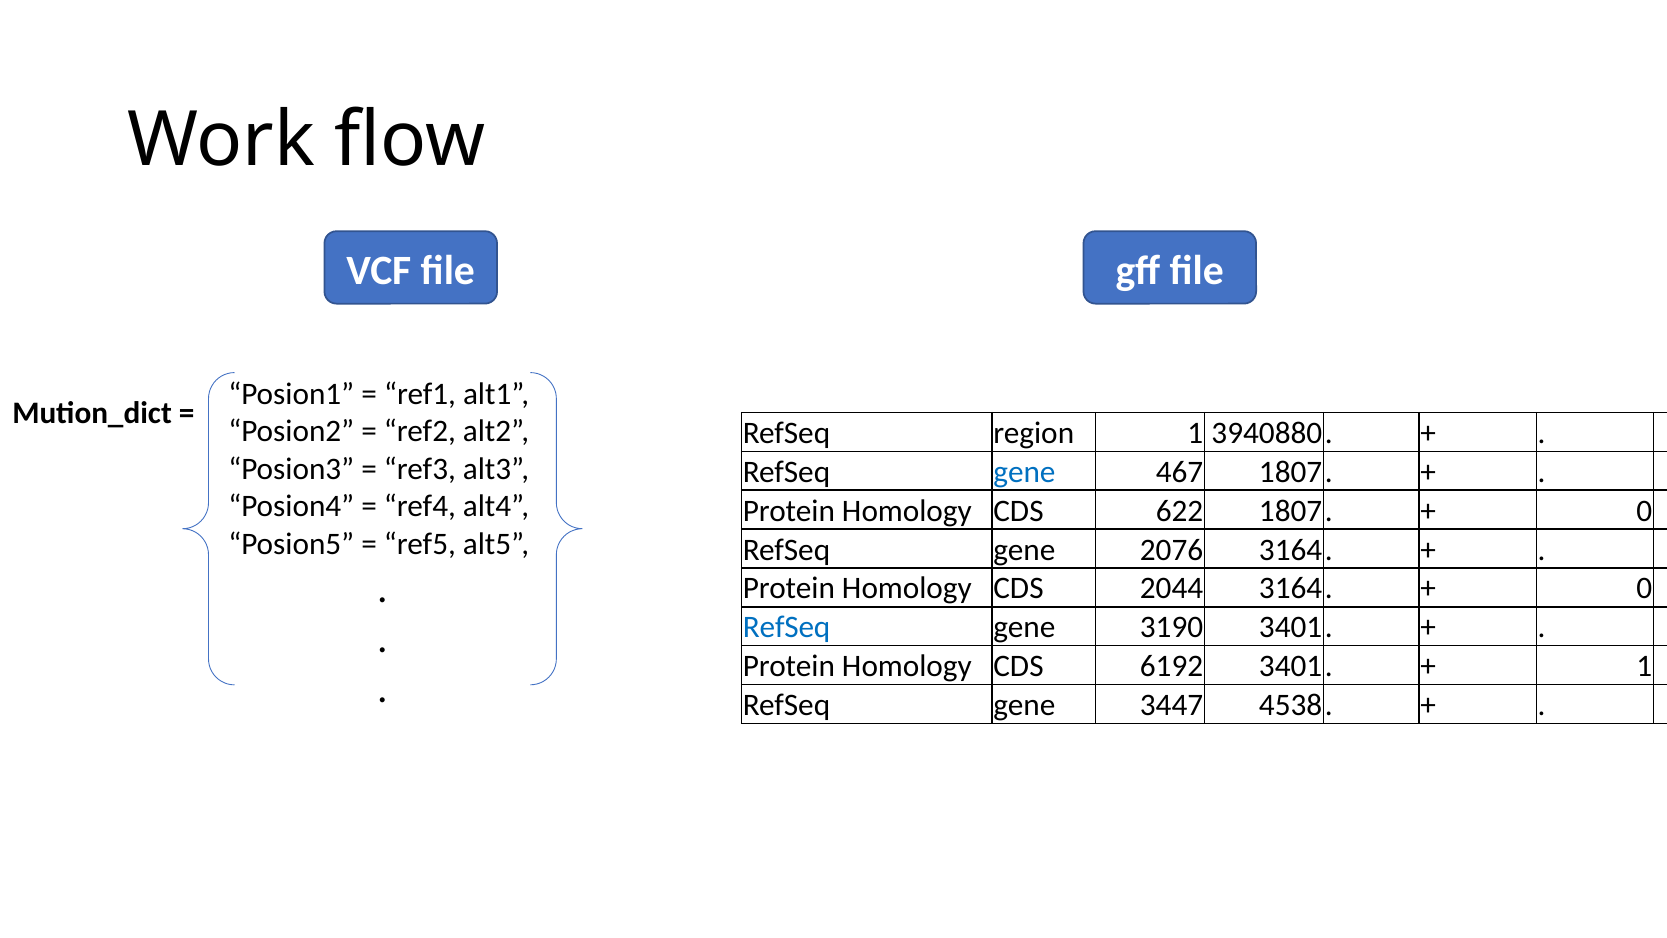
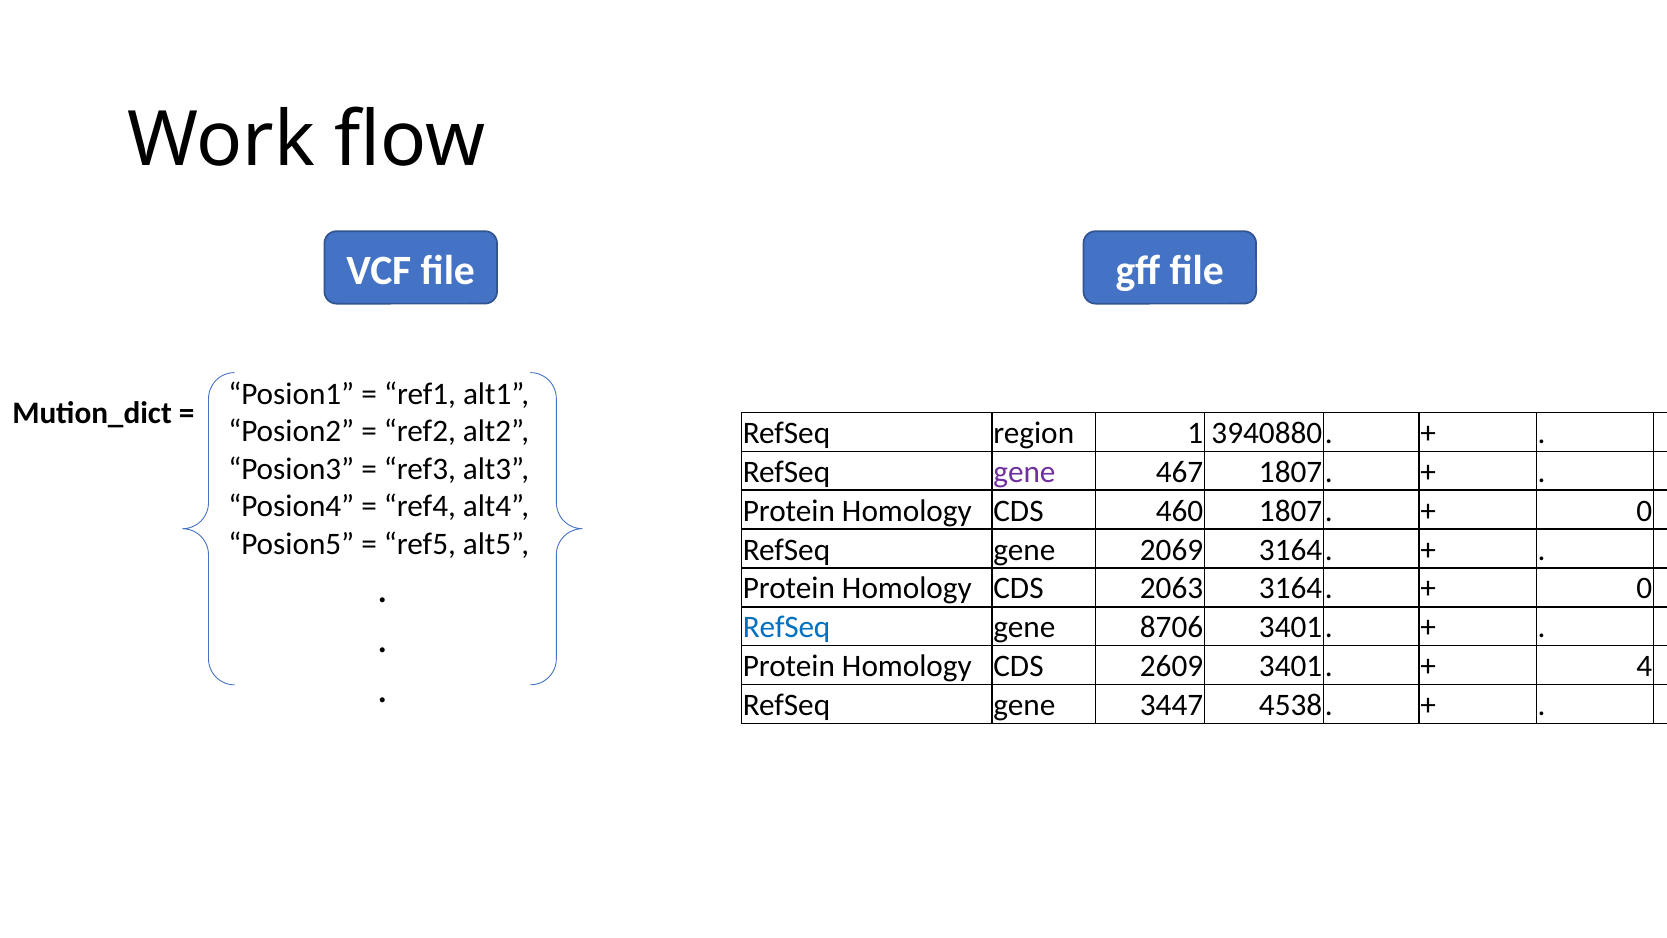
gene colour: blue -> purple (1024, 472)
622: 622 -> 460 (1180, 511)
2076: 2076 -> 2069 (1172, 550)
2044: 2044 -> 2063 (1172, 588)
3190: 3190 -> 8706 (1172, 627)
6192: 6192 -> 2609 (1172, 666)
1: 1 -> 4 (1644, 666)
